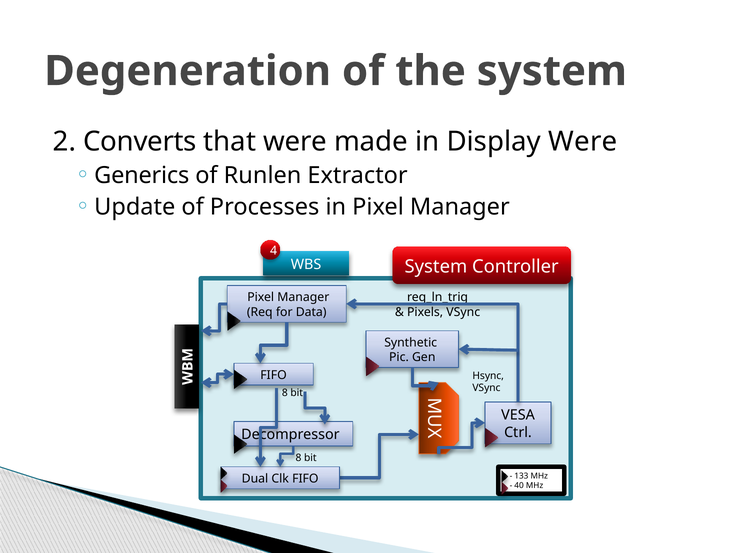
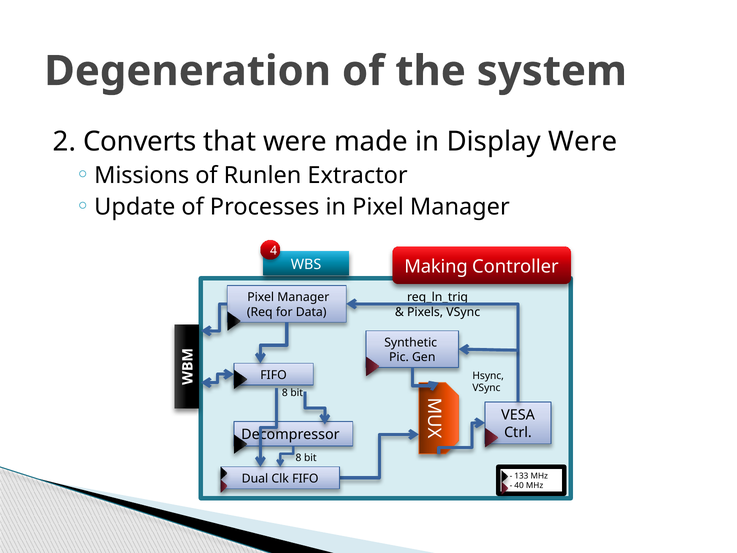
Generics: Generics -> Missions (142, 175)
System: System -> Making (436, 267)
